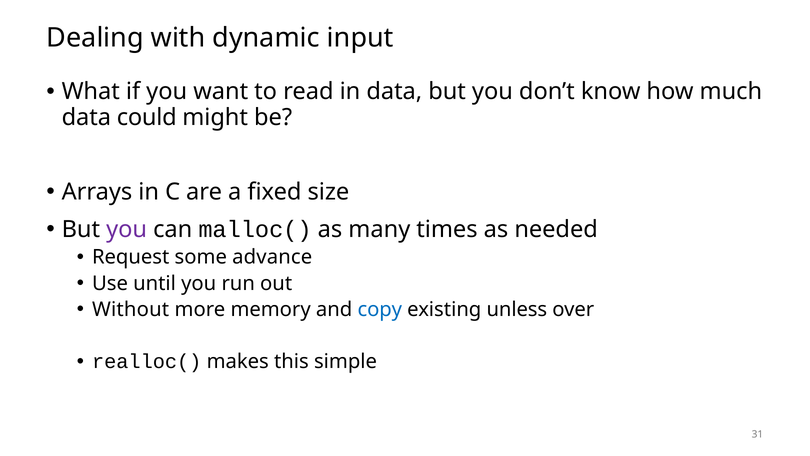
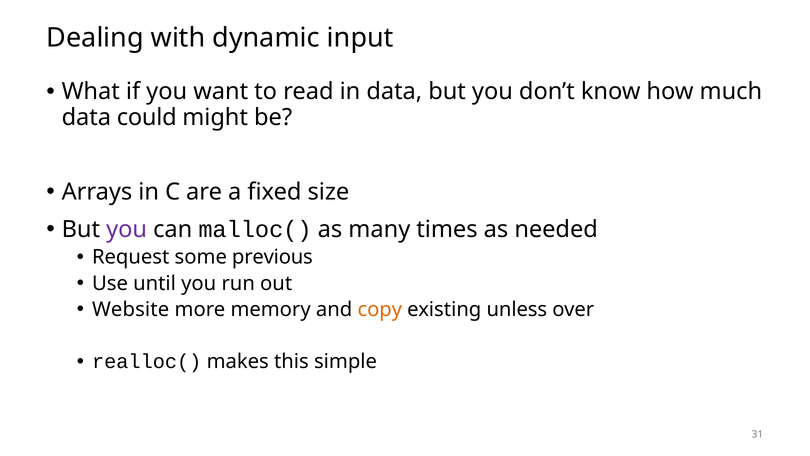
advance: advance -> previous (272, 257)
Without: Without -> Website (131, 309)
copy colour: blue -> orange (380, 309)
